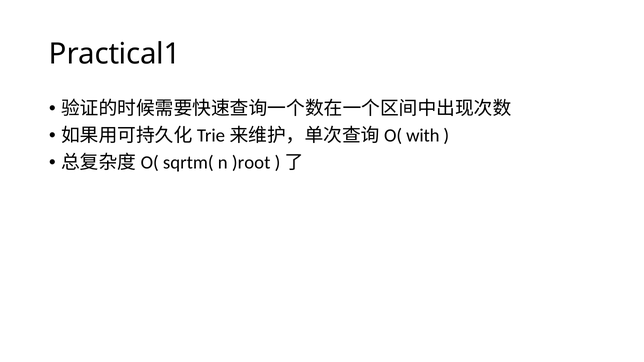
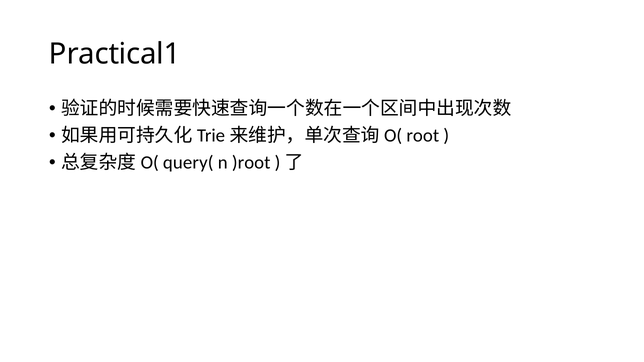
with: with -> root (423, 136)
sqrtm(: sqrtm( -> query( (188, 163)
